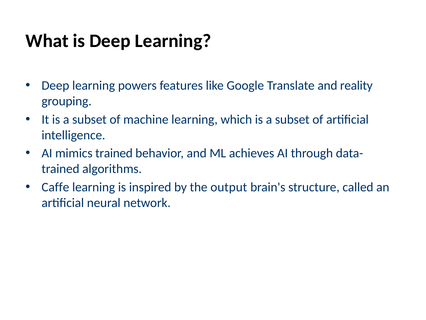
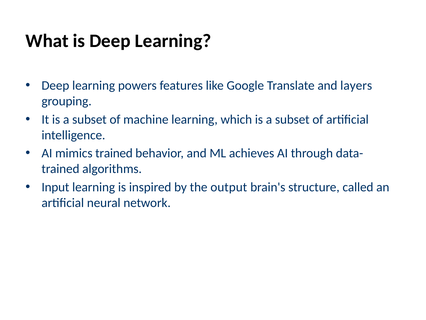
reality: reality -> layers (356, 85)
Caffe: Caffe -> Input (55, 187)
